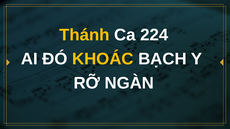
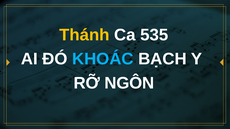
224: 224 -> 535 (154, 35)
KHOÁC colour: yellow -> light blue (103, 59)
NGÀN: NGÀN -> NGÔN (129, 83)
